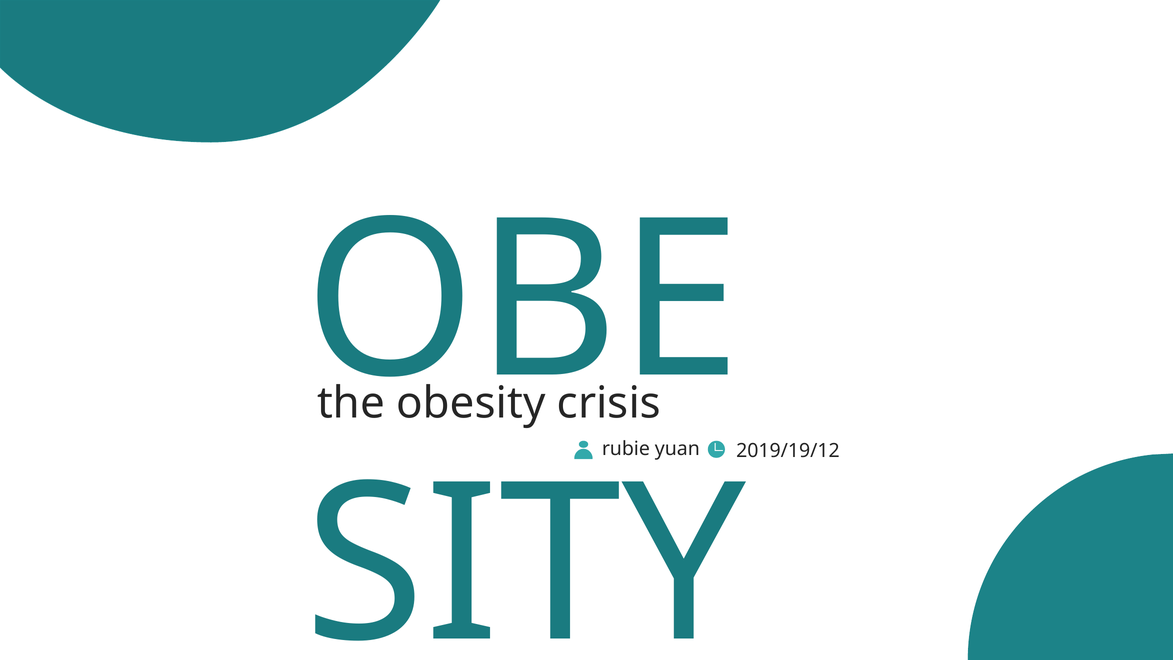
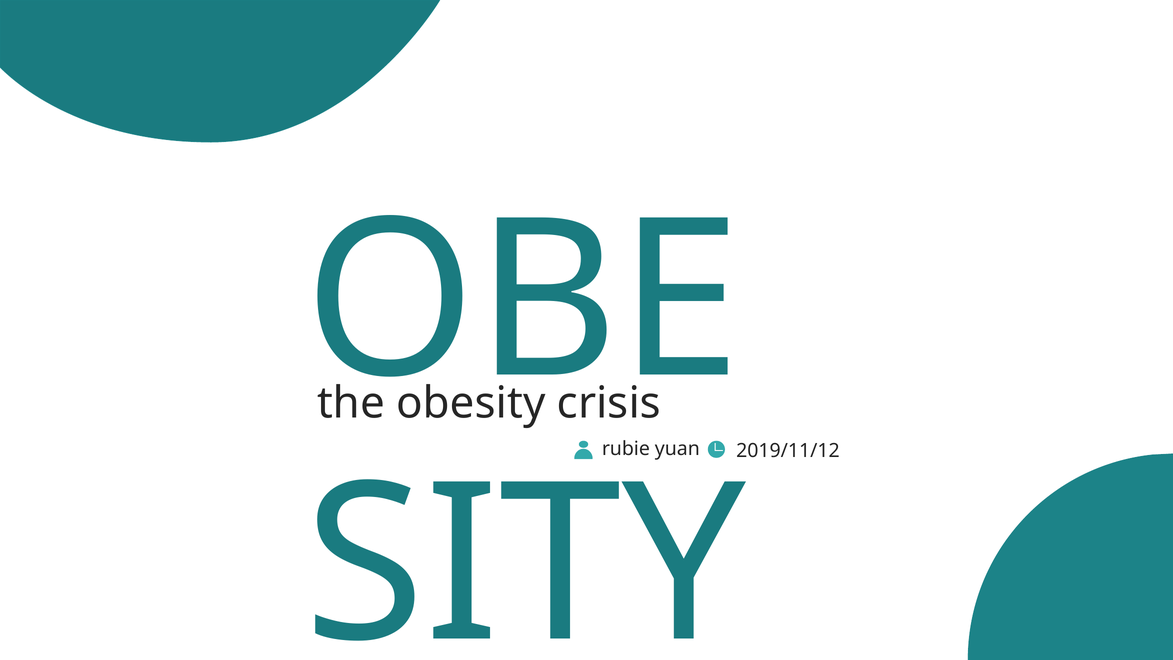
2019/19/12: 2019/19/12 -> 2019/11/12 (788, 450)
